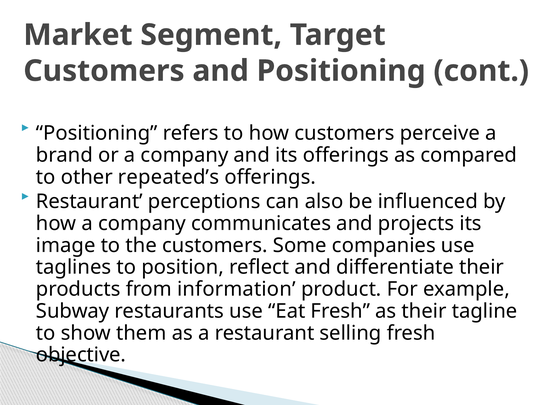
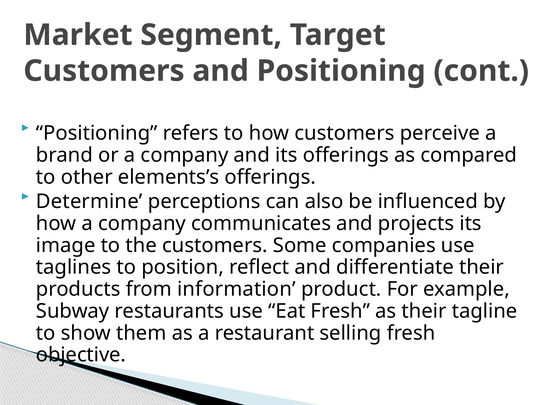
repeated’s: repeated’s -> elements’s (169, 177)
Restaurant: Restaurant -> Determine (89, 202)
